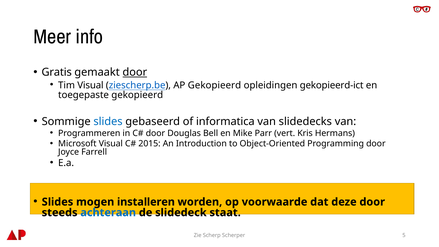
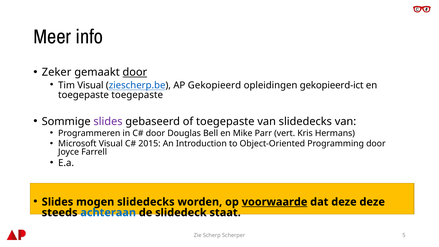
Gratis: Gratis -> Zeker (57, 72)
toegepaste gekopieerd: gekopieerd -> toegepaste (137, 95)
slides colour: blue -> purple (108, 121)
of informatica: informatica -> toegepaste (225, 121)
mogen installeren: installeren -> slidedecks (146, 202)
voorwaarde underline: none -> present (275, 202)
deze door: door -> deze (372, 202)
